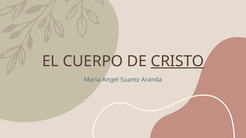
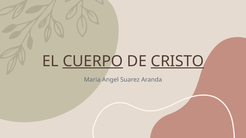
CUERPO underline: none -> present (93, 61)
